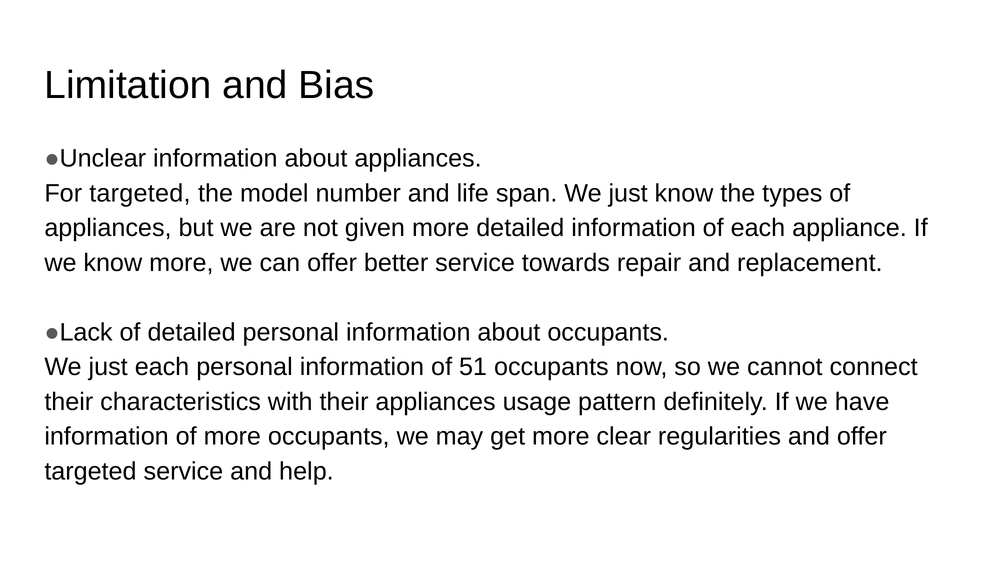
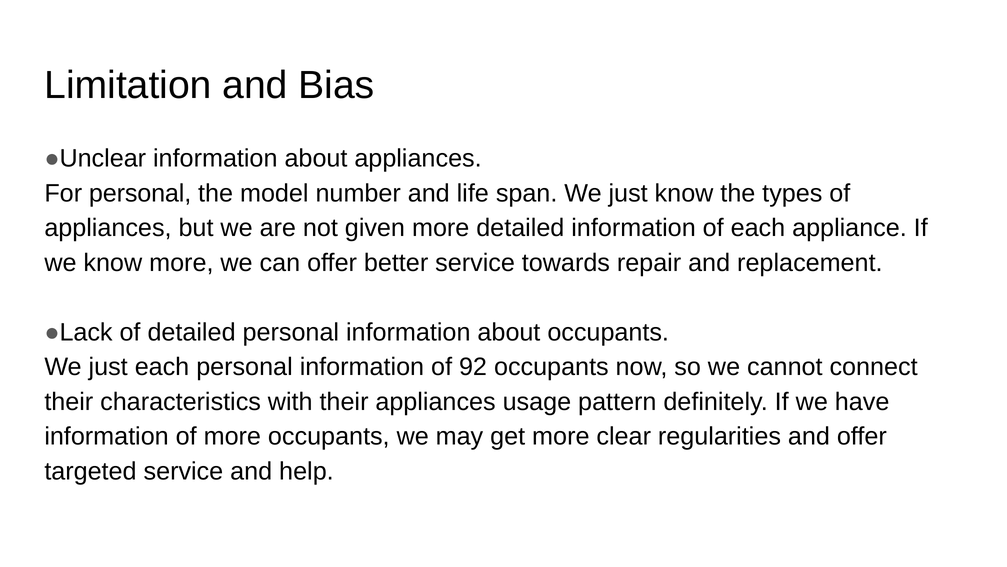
For targeted: targeted -> personal (140, 193)
51: 51 -> 92 (473, 367)
